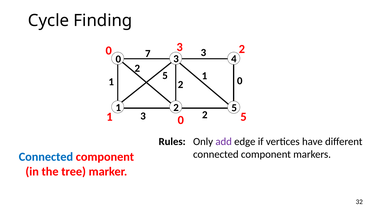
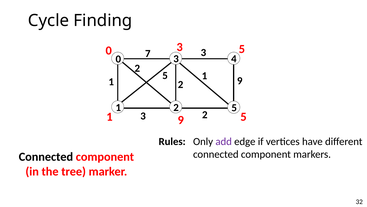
2: 2 -> 5 (242, 49)
0: 0 -> 9 (240, 81)
0: 0 -> 9 (181, 120)
Connected colour: blue -> black (46, 156)
